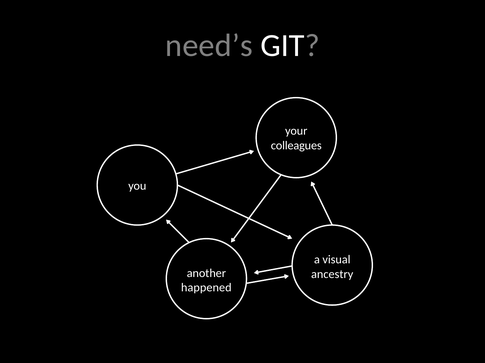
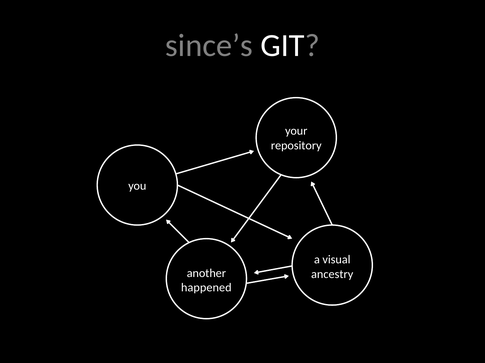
need’s: need’s -> since’s (209, 45)
colleagues: colleagues -> repository (296, 146)
